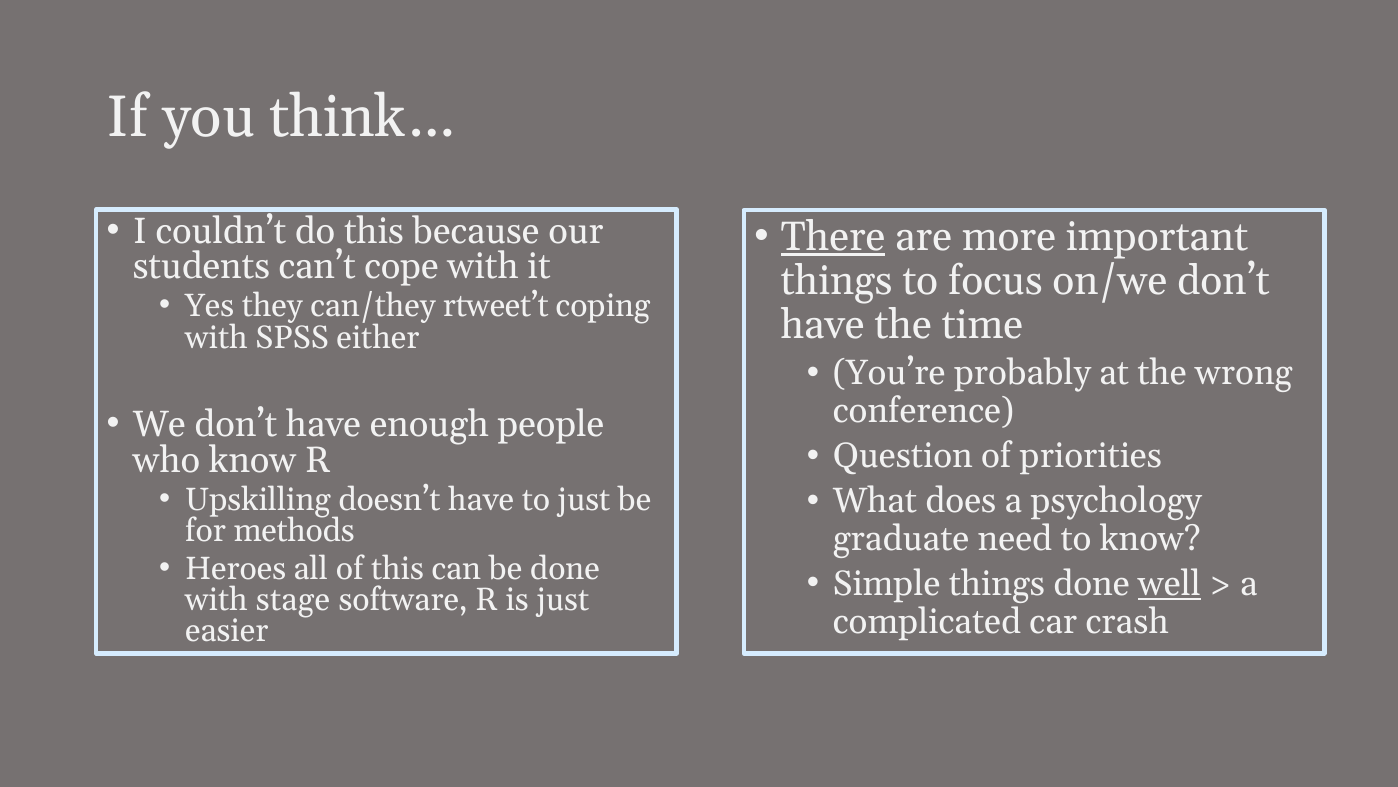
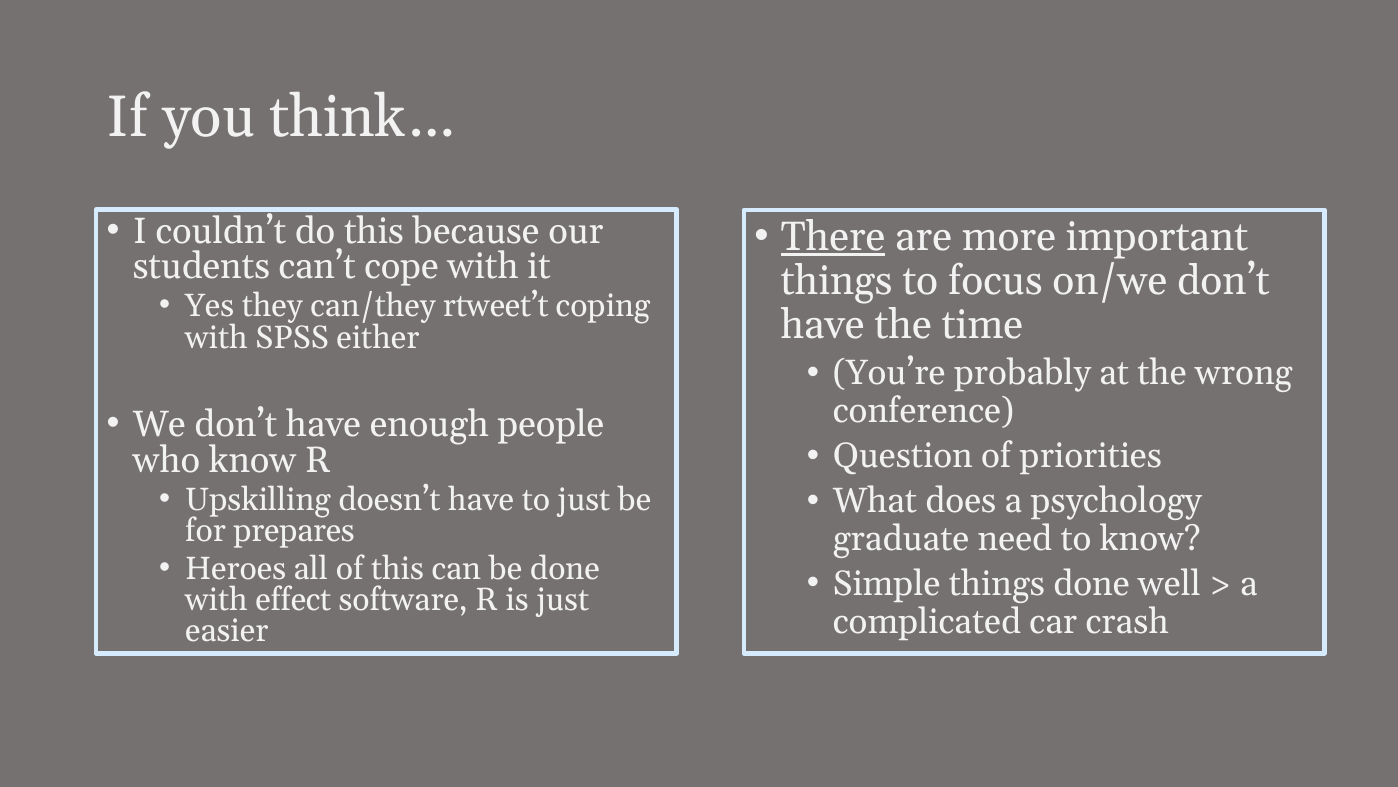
methods: methods -> prepares (294, 531)
well underline: present -> none (1169, 583)
stage: stage -> effect (293, 600)
